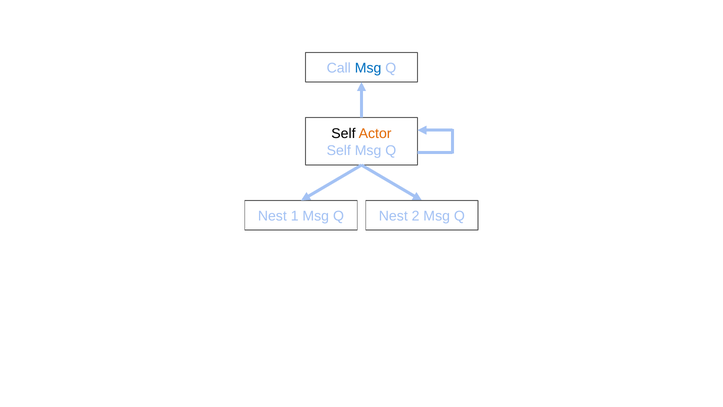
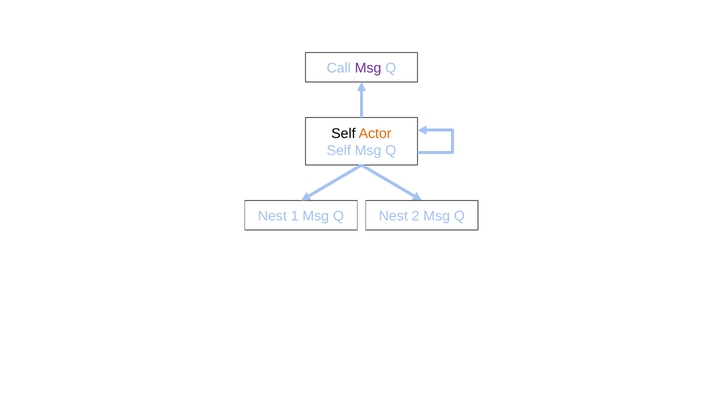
Msg colour: blue -> purple (368, 68)
